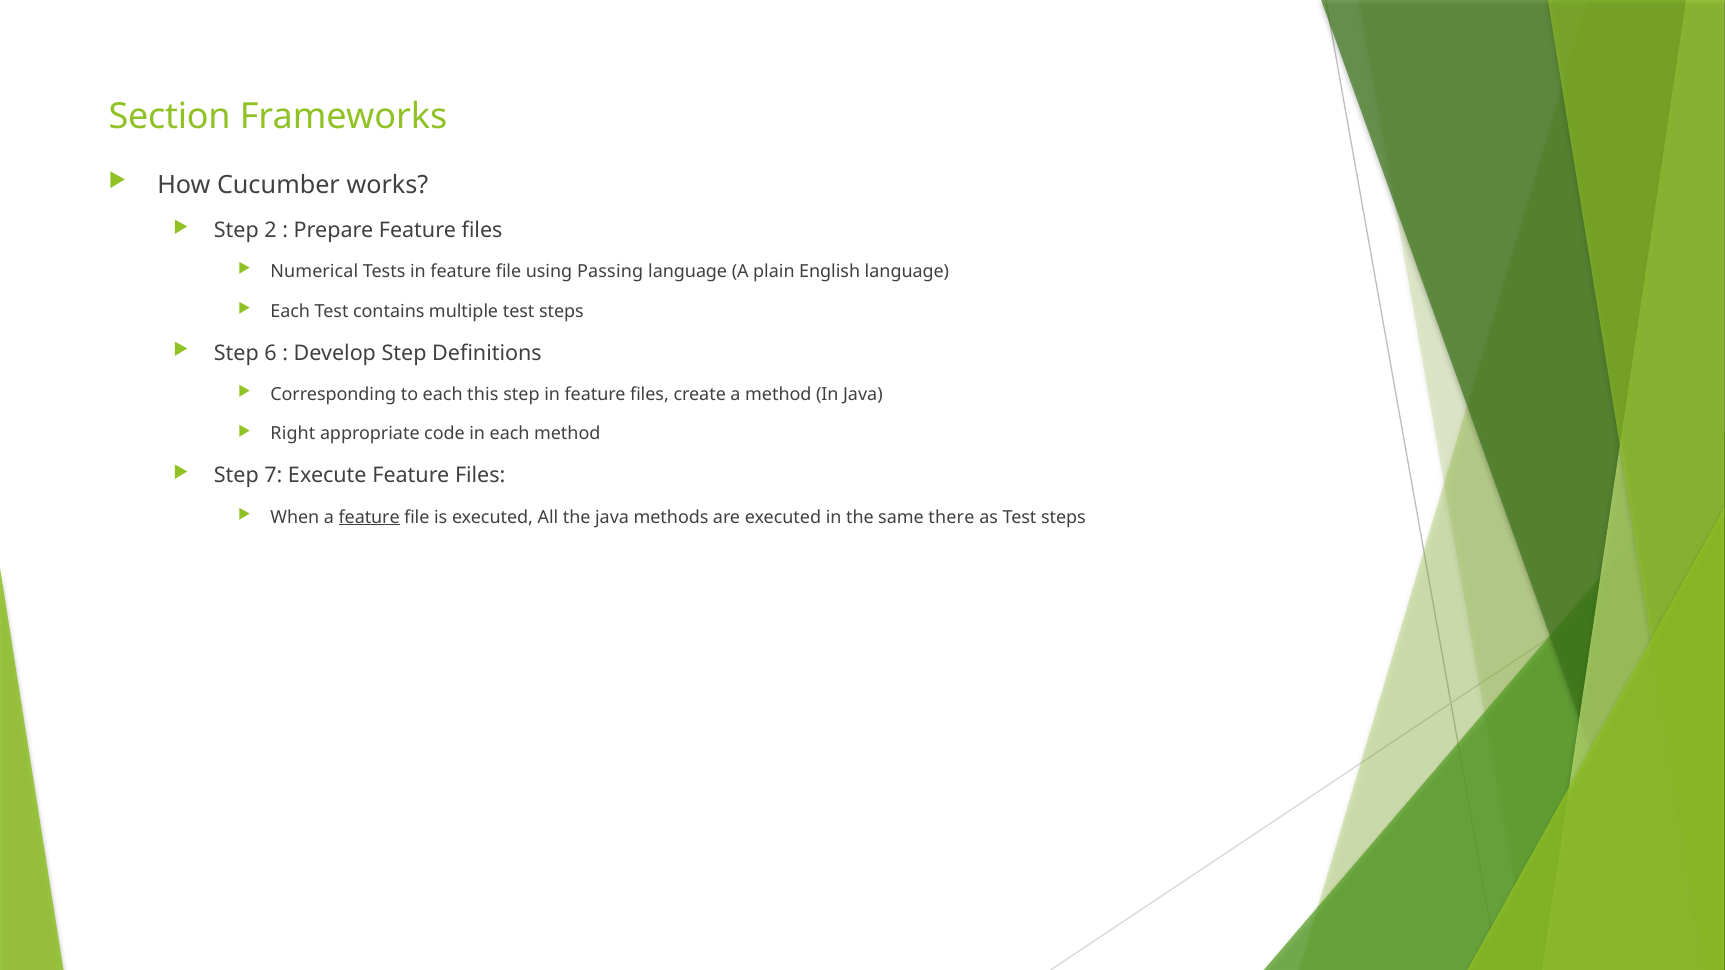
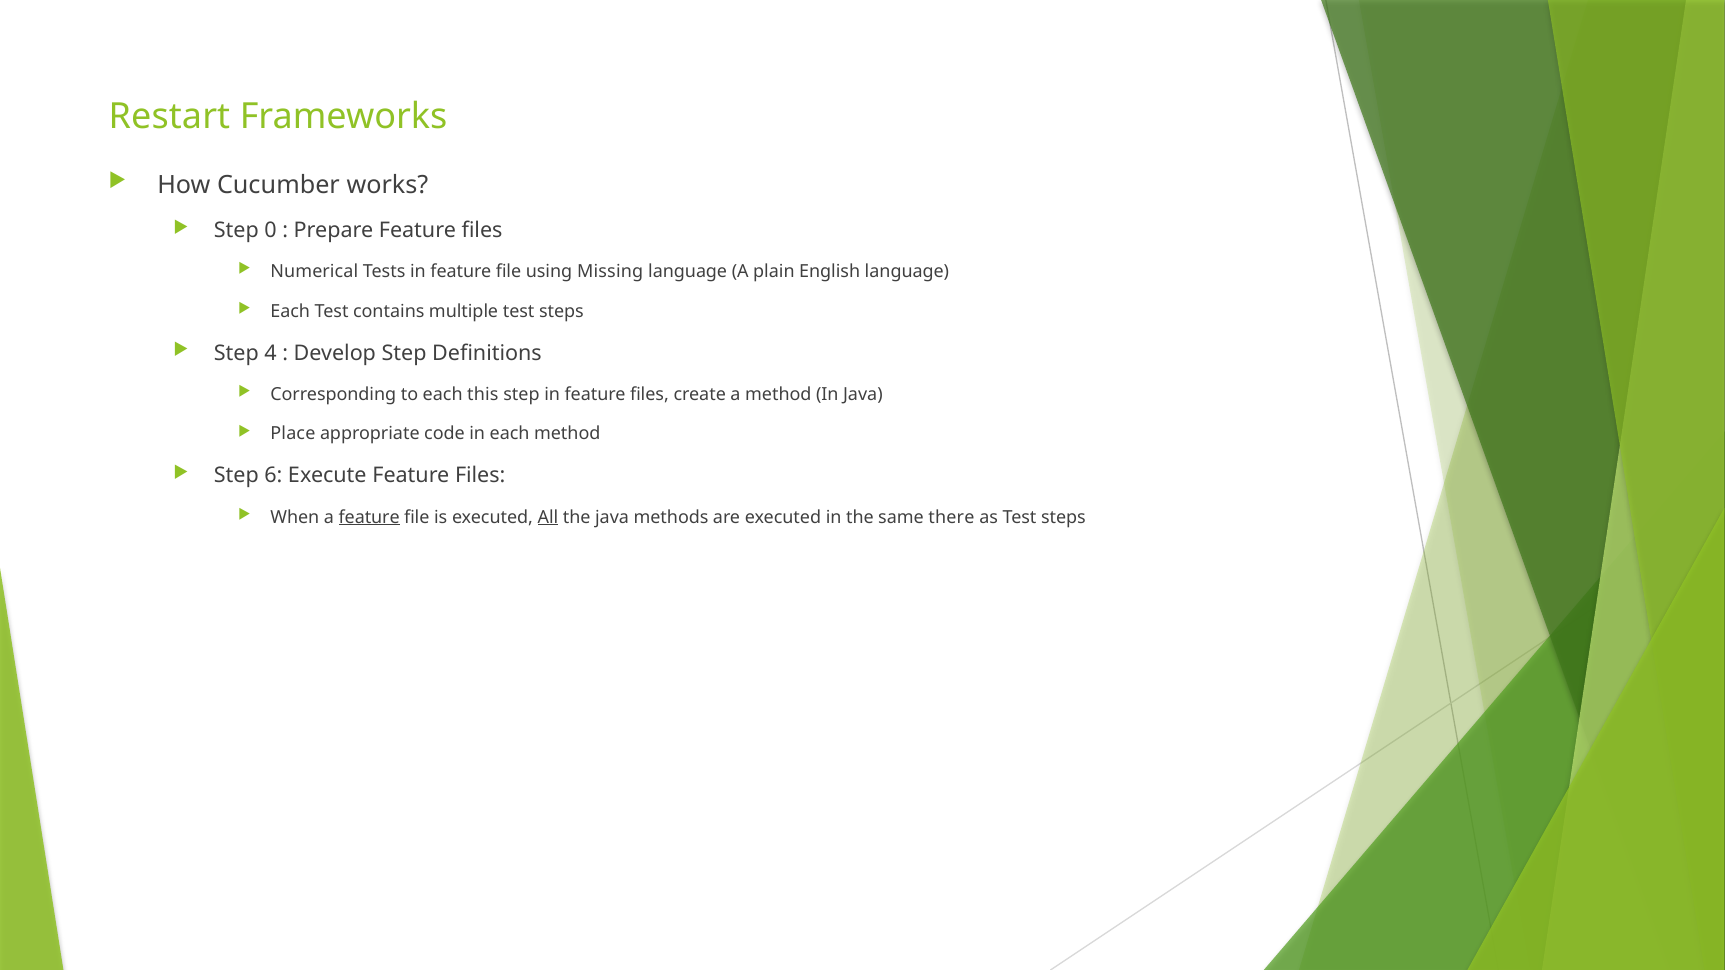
Section: Section -> Restart (169, 117)
2: 2 -> 0 (270, 231)
Passing: Passing -> Missing (610, 272)
6: 6 -> 4 (270, 353)
Right: Right -> Place (293, 434)
7: 7 -> 6 (273, 476)
All underline: none -> present (548, 517)
